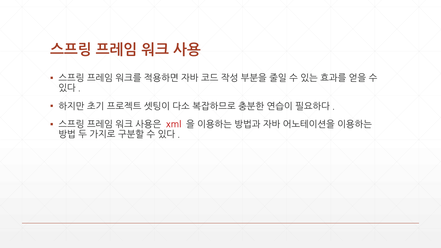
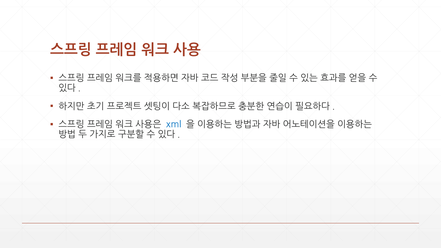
xml colour: red -> blue (174, 125)
